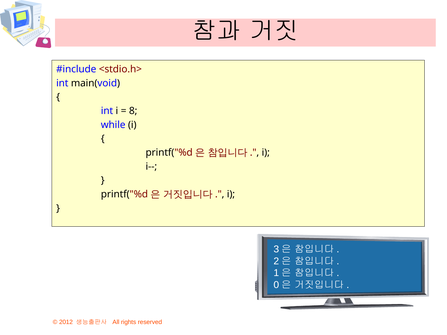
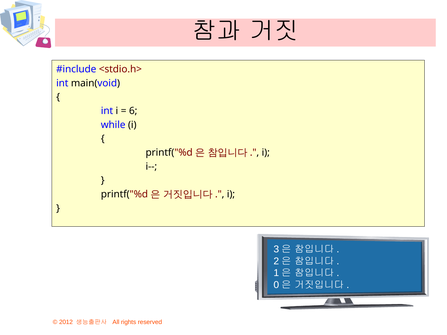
8: 8 -> 6 (133, 111)
